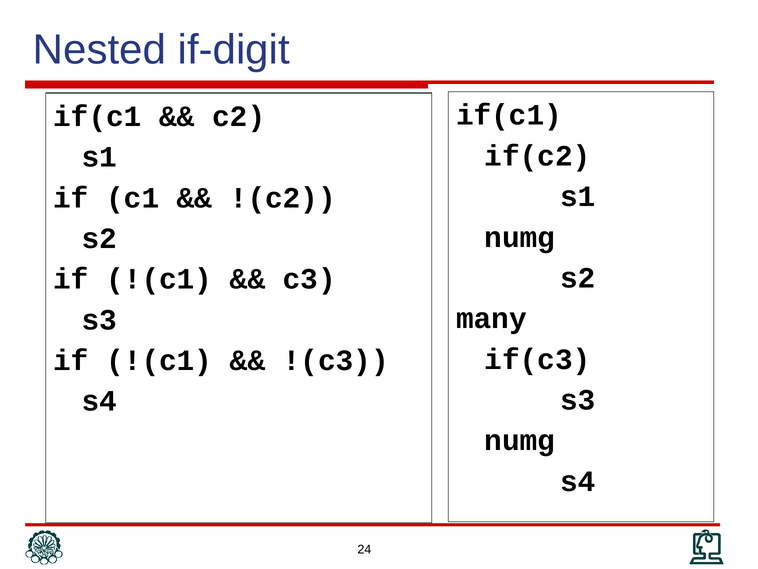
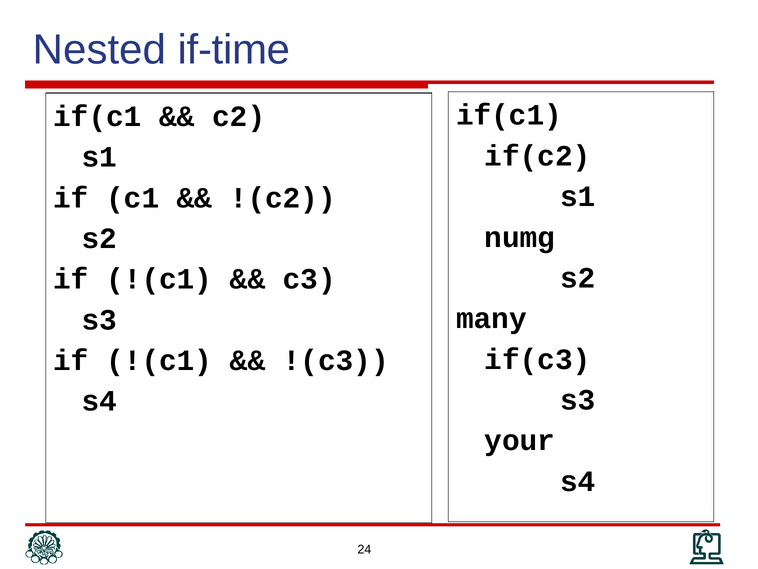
if-digit: if-digit -> if-time (234, 50)
numg: numg -> your (520, 440)
